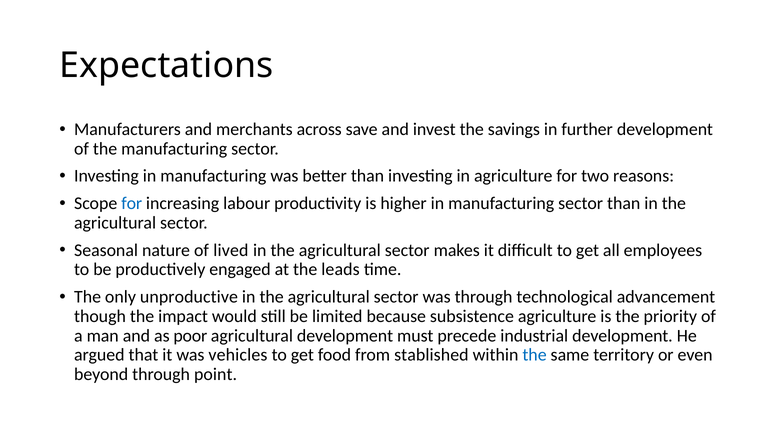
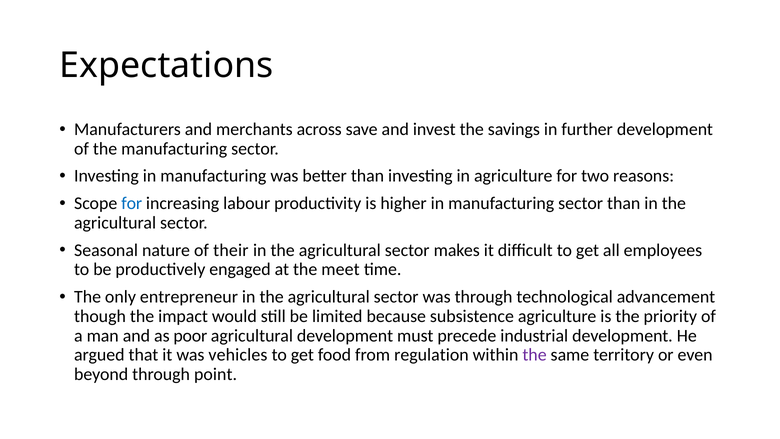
lived: lived -> their (231, 250)
leads: leads -> meet (340, 269)
unproductive: unproductive -> entrepreneur (189, 297)
stablished: stablished -> regulation (431, 355)
the colour: blue -> purple (535, 355)
